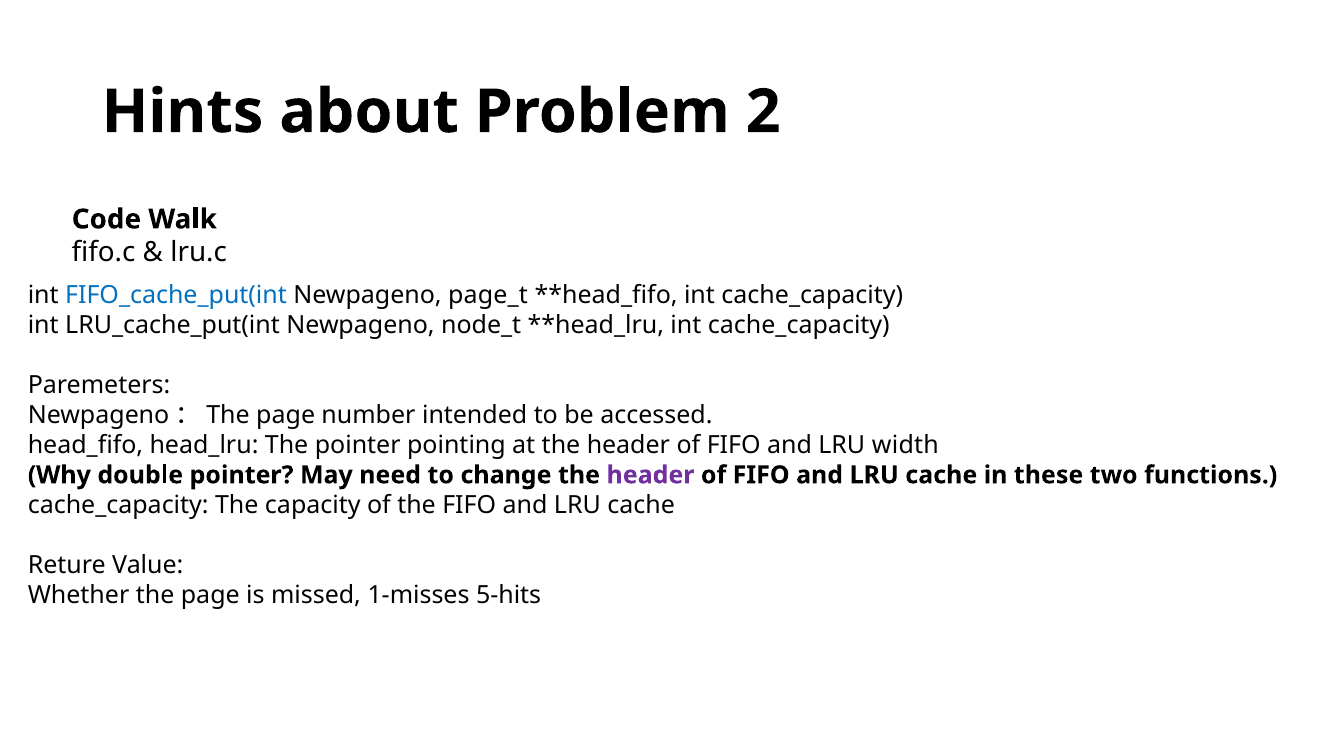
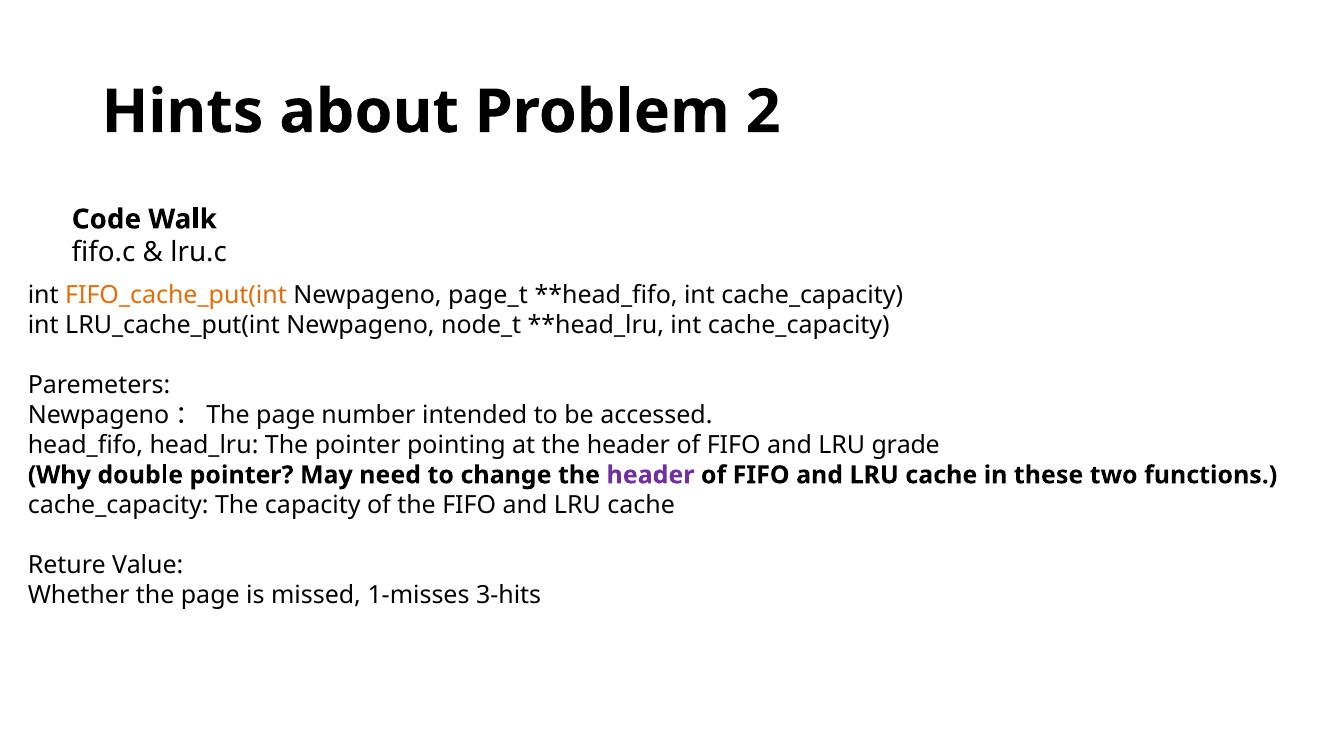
FIFO_cache_put(int colour: blue -> orange (176, 295)
width: width -> grade (906, 445)
5-hits: 5-hits -> 3-hits (509, 595)
